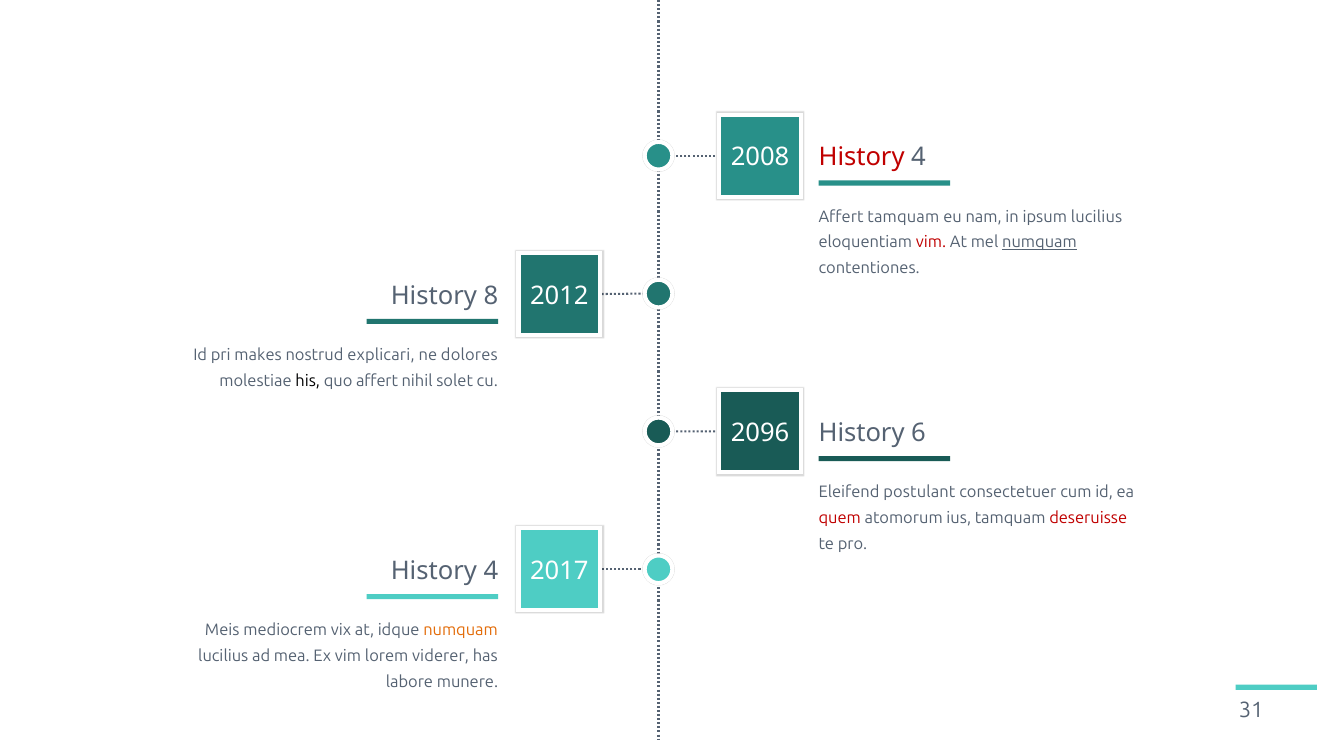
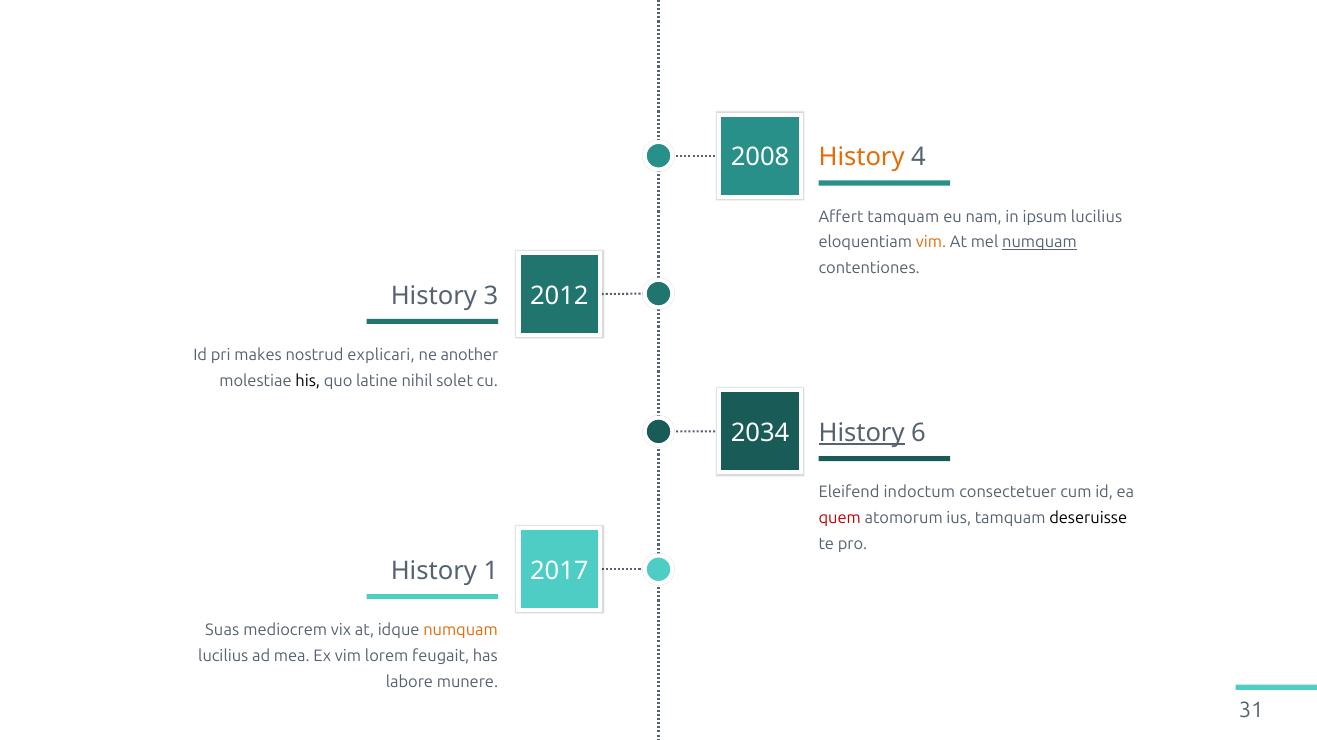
History colour: red -> orange (862, 158)
vim colour: red -> orange (931, 243)
8: 8 -> 3 (491, 296)
dolores: dolores -> another (469, 355)
quo affert: affert -> latine (377, 381)
2096: 2096 -> 2034 (760, 434)
History underline: none -> present (862, 434)
postulant: postulant -> indoctum (919, 493)
deseruisse colour: red -> black (1088, 519)
4: 4 -> 1 (491, 572)
Meis: Meis -> Suas (222, 631)
viderer: viderer -> feugait (441, 657)
